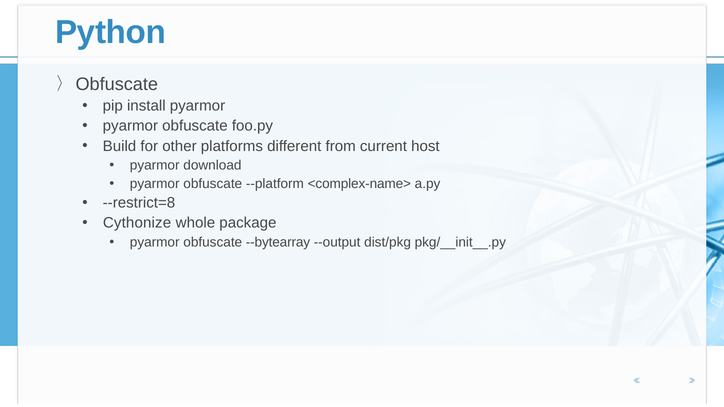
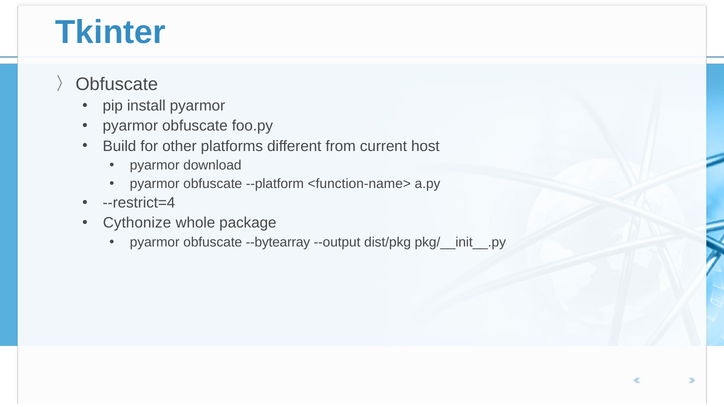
Python: Python -> Tkinter (110, 32)
<complex-name>: <complex-name> -> <function-name> (359, 184)
--restrict=8: --restrict=8 -> --restrict=4 (139, 203)
